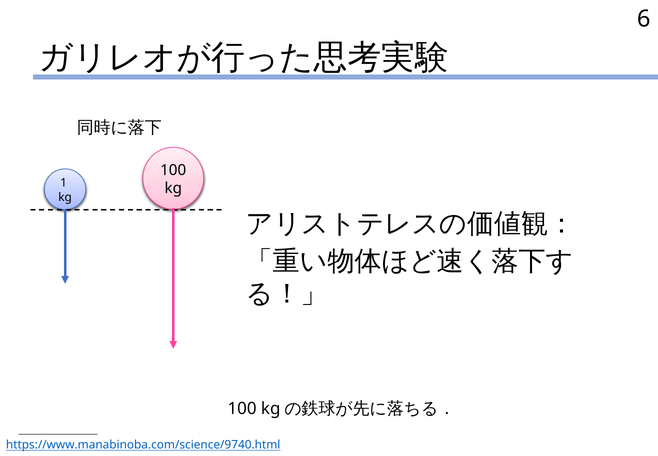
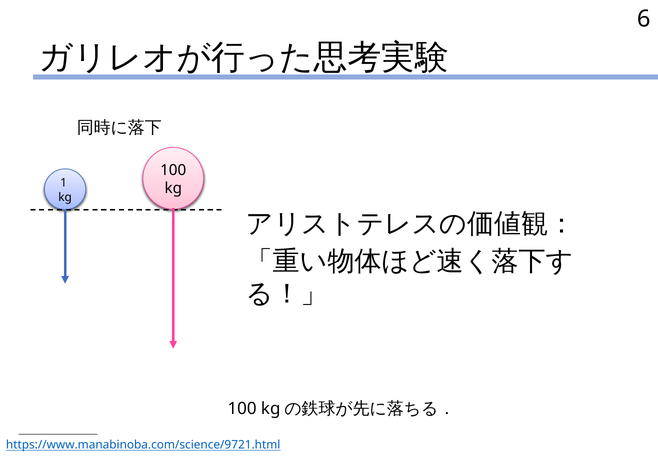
https://www.manabinoba.com/science/9740.html: https://www.manabinoba.com/science/9740.html -> https://www.manabinoba.com/science/9721.html (143, 444)
